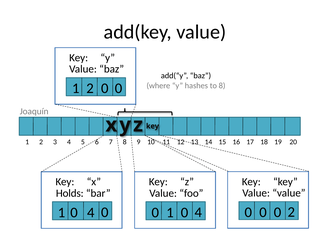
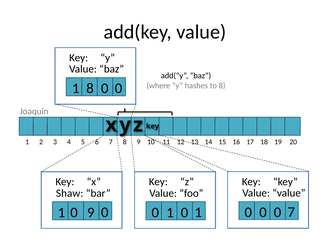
2: 2 -> 8 (90, 89)
Holds: Holds -> Shaw (70, 194)
0 2: 2 -> 7 (291, 213)
4: 4 -> 9 (91, 213)
0 1 0 4: 4 -> 1 (198, 213)
